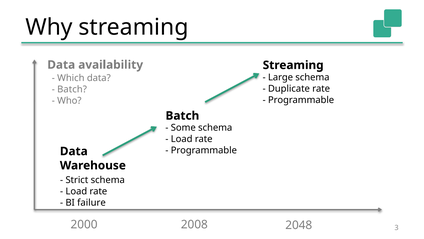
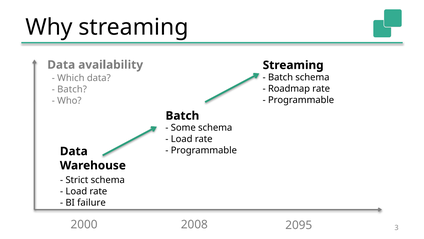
Large: Large -> Batch (281, 77)
Duplicate: Duplicate -> Roadmap (289, 89)
2048: 2048 -> 2095 (299, 225)
